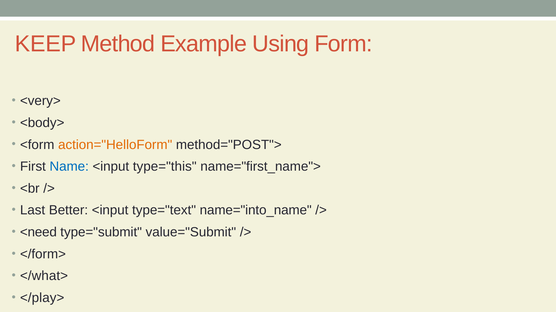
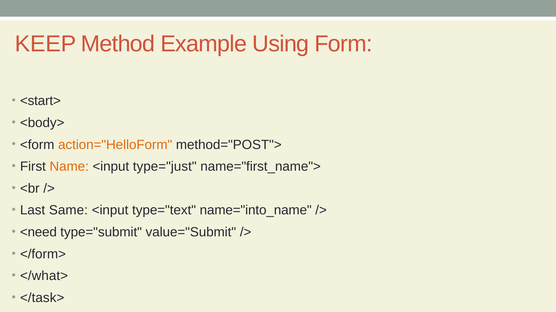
<very>: <very> -> <start> (40, 101)
Name colour: blue -> orange (69, 167)
type="this: type="this -> type="just (165, 167)
Better: Better -> Same (68, 211)
</play>: </play> -> </task> (42, 299)
